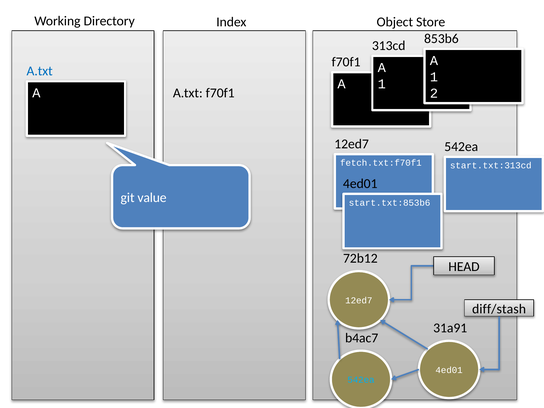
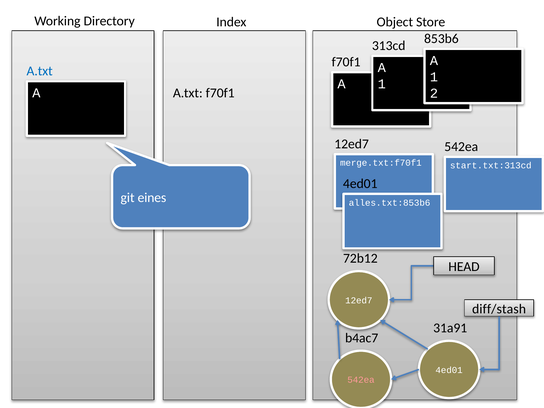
fetch.txt:f70f1: fetch.txt:f70f1 -> merge.txt:f70f1 (381, 163)
value: value -> eines (152, 198)
start.txt:853b6: start.txt:853b6 -> alles.txt:853b6 (390, 203)
542ea colour: light blue -> pink (361, 380)
